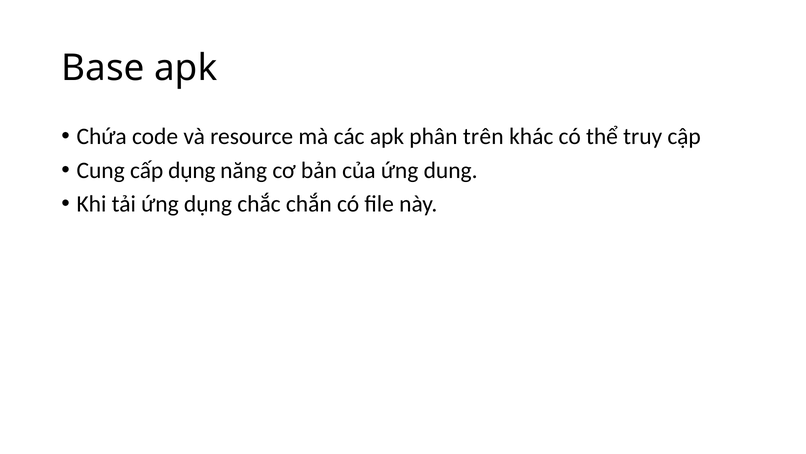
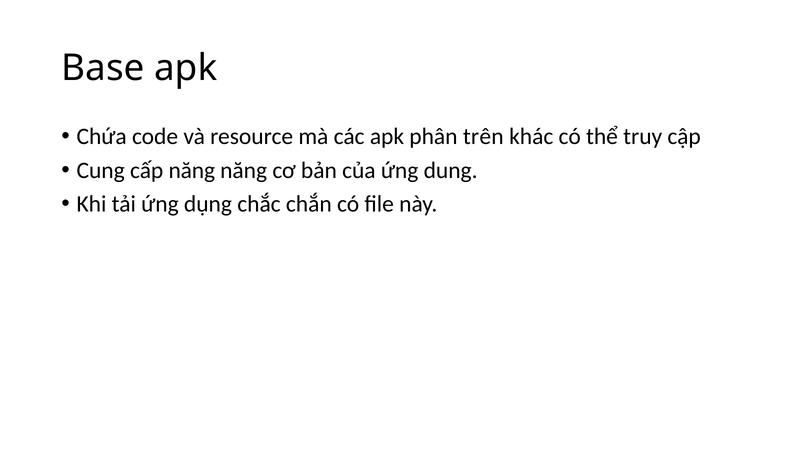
cấp dụng: dụng -> năng (192, 170)
